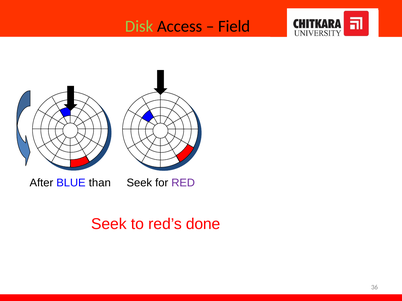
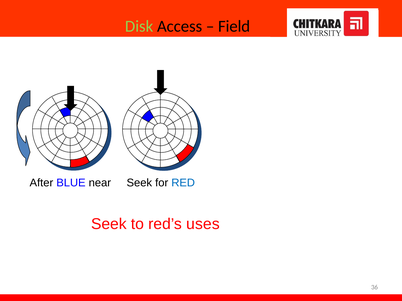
than: than -> near (100, 183)
RED colour: purple -> blue (183, 183)
done: done -> uses (203, 224)
